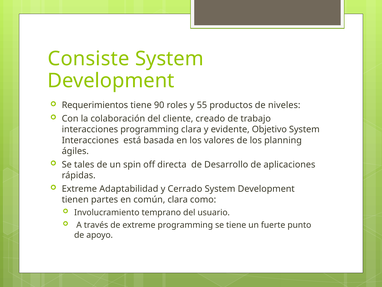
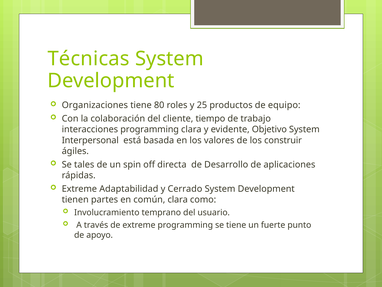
Consiste: Consiste -> Técnicas (89, 59)
Requerimientos: Requerimientos -> Organizaciones (95, 105)
90: 90 -> 80 (159, 105)
55: 55 -> 25 (202, 105)
niveles: niveles -> equipo (284, 105)
creado: creado -> tiempo (210, 118)
Interacciones: Interacciones -> Interpersonal (90, 140)
planning: planning -> construir (283, 140)
